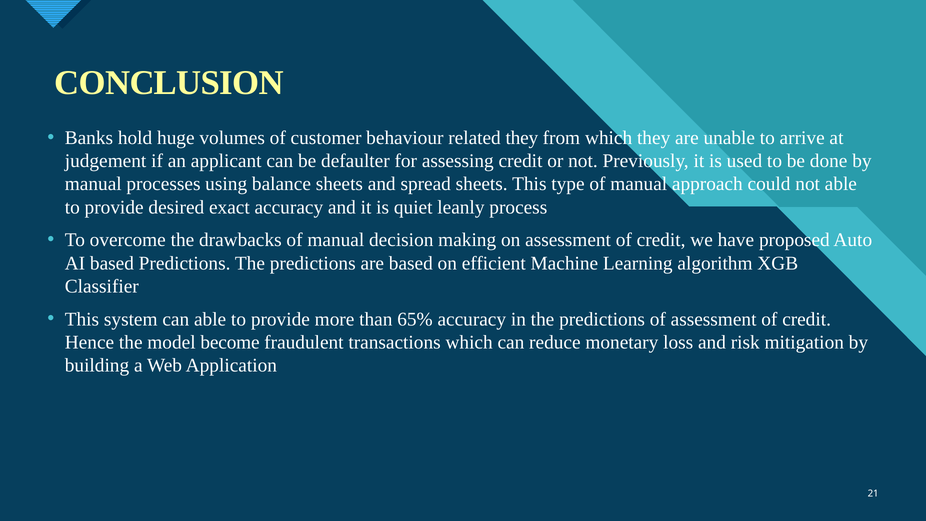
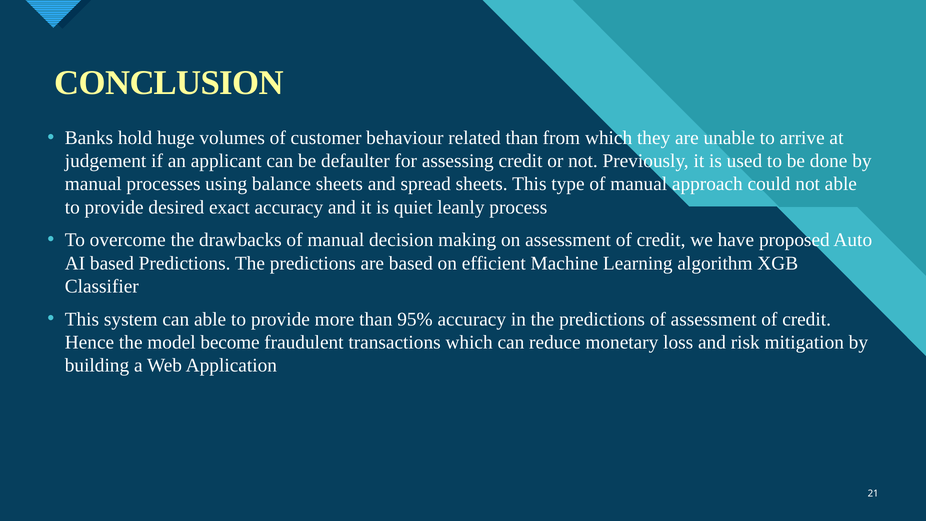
related they: they -> than (522, 138)
65%: 65% -> 95% (415, 319)
